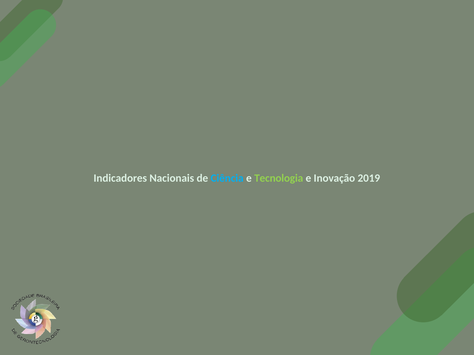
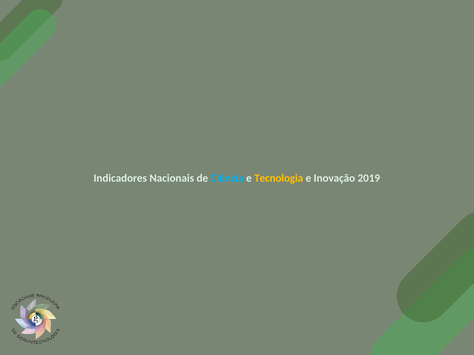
Tecnologia colour: light green -> yellow (279, 179)
